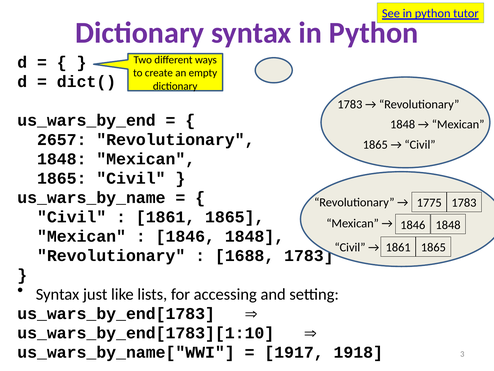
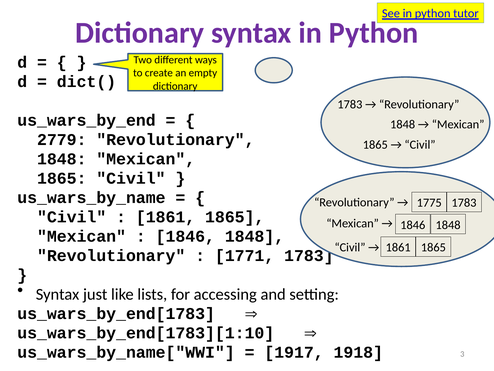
2657: 2657 -> 2779 (62, 139)
1688: 1688 -> 1771 (245, 255)
